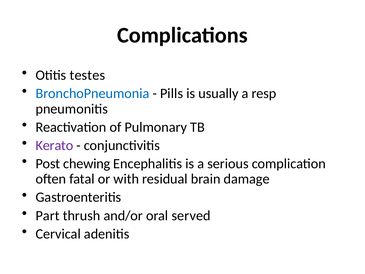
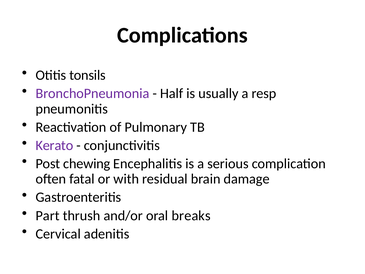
testes: testes -> tonsils (87, 75)
BronchoPneumonia colour: blue -> purple (92, 93)
Pills: Pills -> Half (172, 93)
served: served -> breaks (191, 215)
